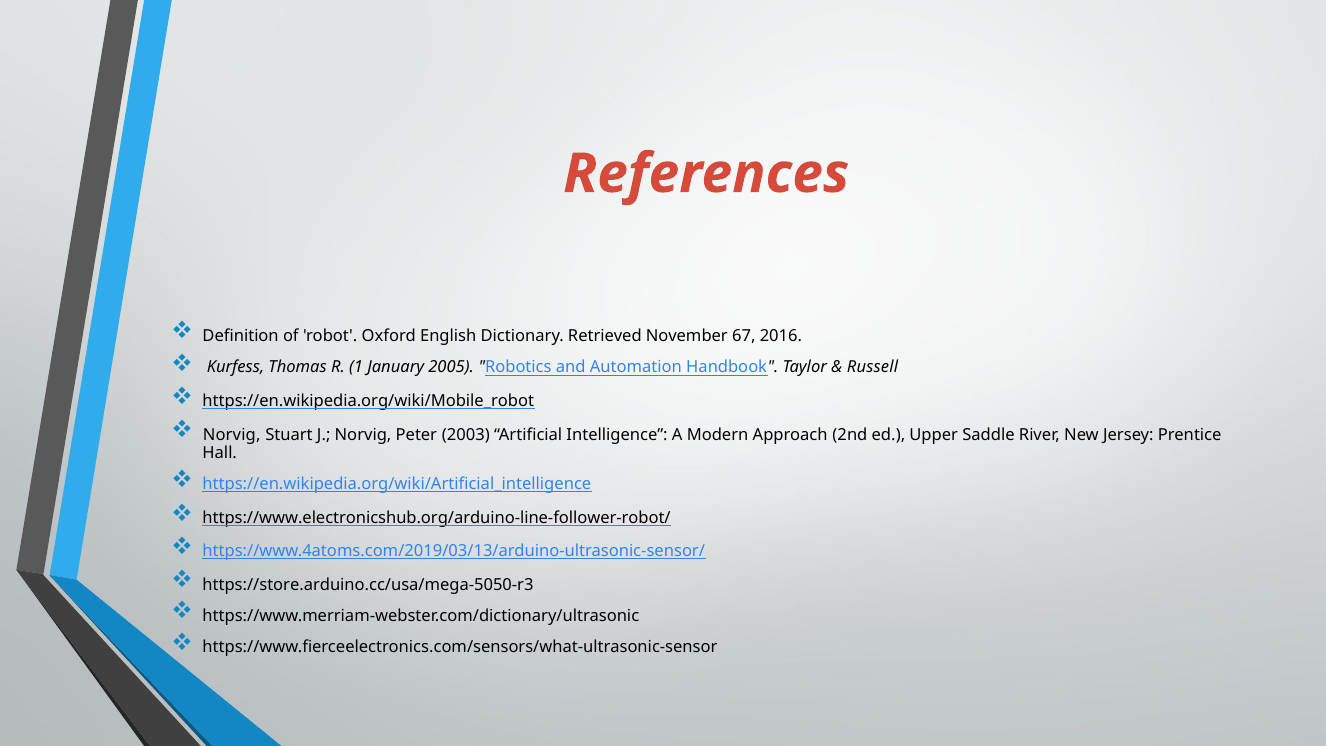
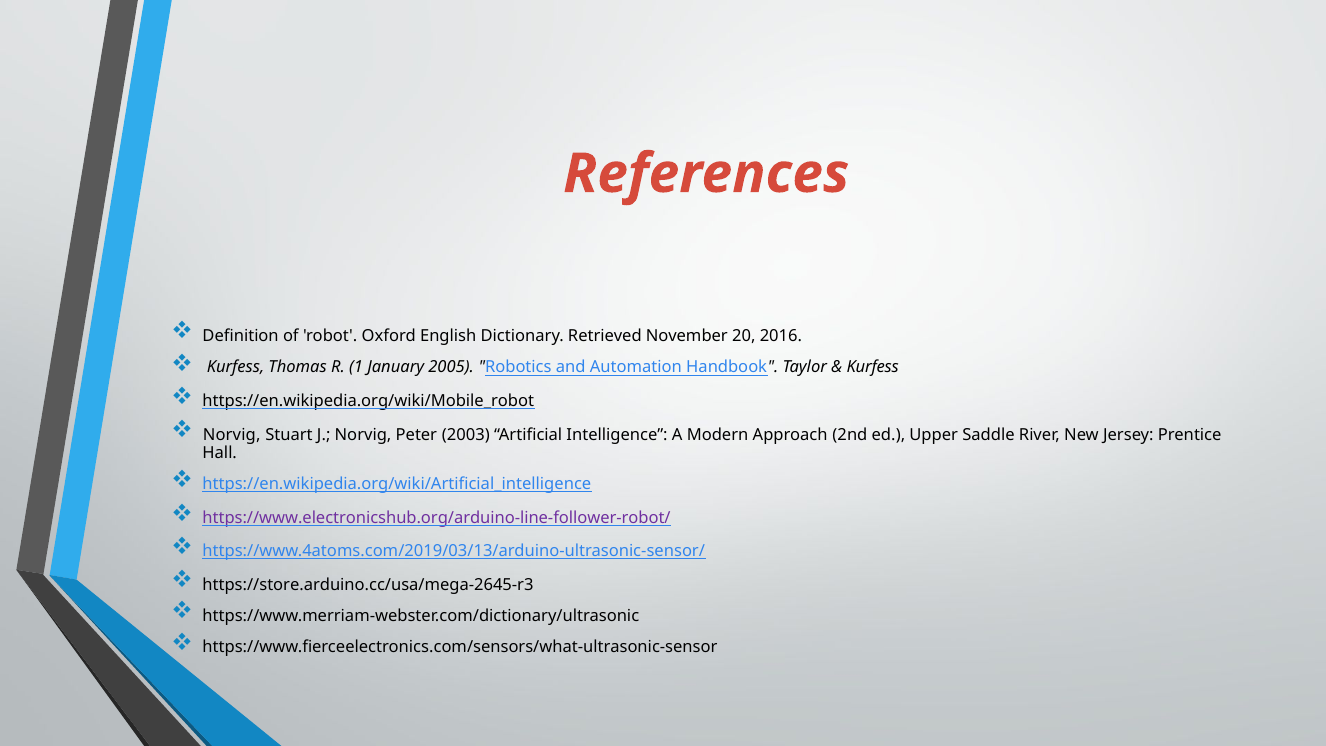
67: 67 -> 20 (744, 336)
Russell: Russell -> Kurfess (873, 367)
https://www.electronicshub.org/arduino-line-follower-robot/ colour: black -> purple (437, 518)
https://store.arduino.cc/usa/mega-5050-r3: https://store.arduino.cc/usa/mega-5050-r3 -> https://store.arduino.cc/usa/mega-2645-r3 (368, 585)
